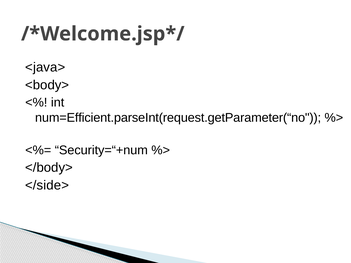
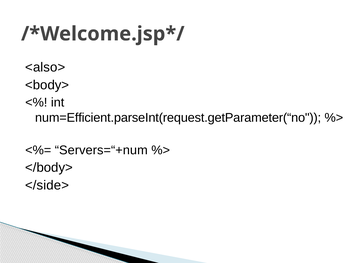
<java>: <java> -> <also> (45, 67)
Security=“+num: Security=“+num -> Servers=“+num (101, 150)
